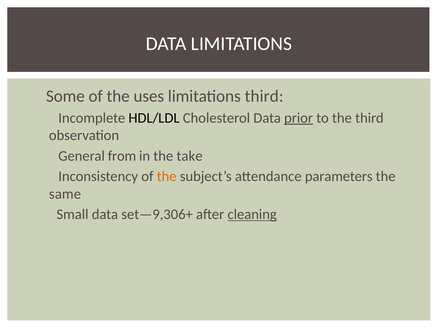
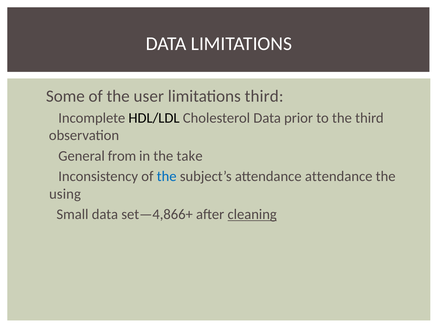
uses: uses -> user (149, 96)
prior underline: present -> none (299, 118)
the colour: orange -> blue (167, 176)
attendance parameters: parameters -> attendance (339, 176)
same: same -> using (65, 194)
set—9,306+: set—9,306+ -> set—4,866+ (157, 214)
